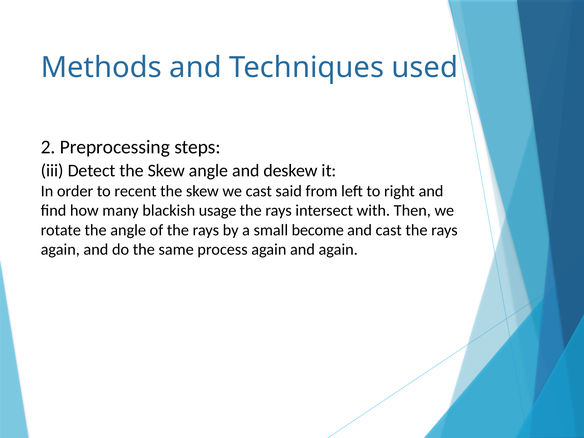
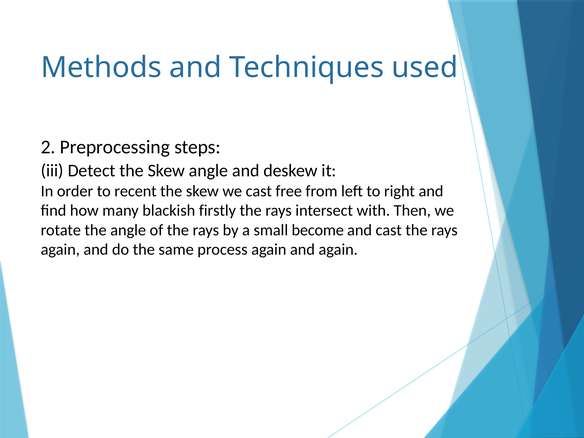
said: said -> free (289, 191)
usage: usage -> firstly (217, 211)
